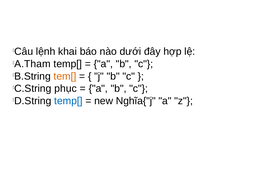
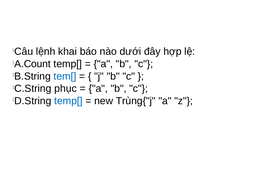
A.Tham: A.Tham -> A.Count (33, 64)
tem[ colour: orange -> blue (65, 76)
Nghĩa{"j: Nghĩa{"j -> Trùng{"j (136, 101)
